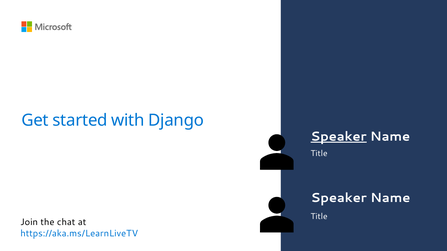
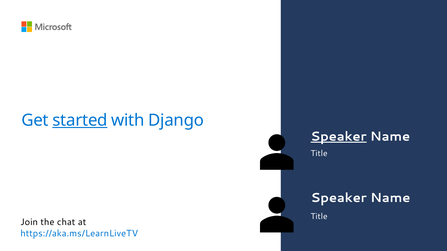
started underline: none -> present (80, 121)
